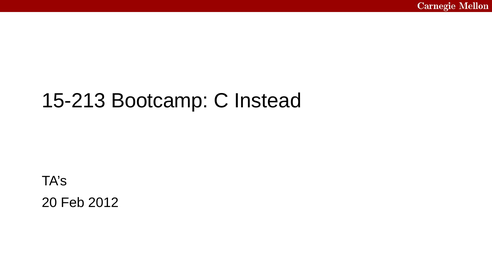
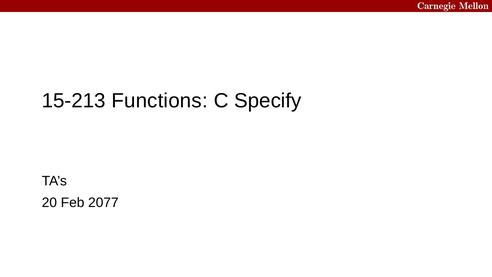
Bootcamp: Bootcamp -> Functions (160, 101)
Instead: Instead -> Specify (268, 101)
2012: 2012 -> 2077 (103, 202)
